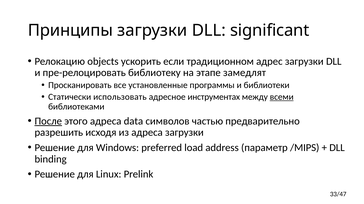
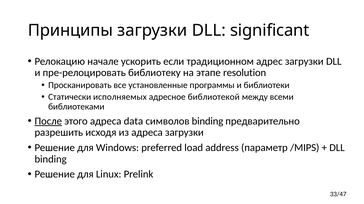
objects: objects -> начале (103, 62)
замедлят: замедлят -> resolution (245, 73)
использовать: использовать -> исполняемых (120, 97)
инструментах: инструментах -> библиотекой (214, 97)
всеми underline: present -> none (282, 97)
символов частью: частью -> binding (207, 121)
